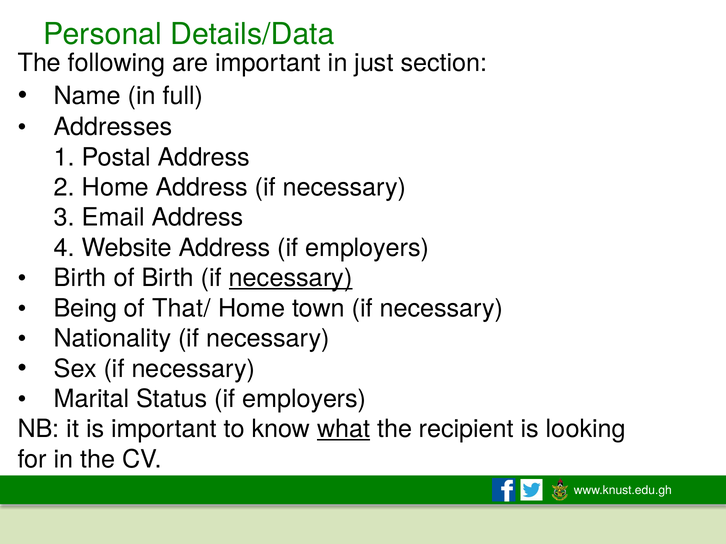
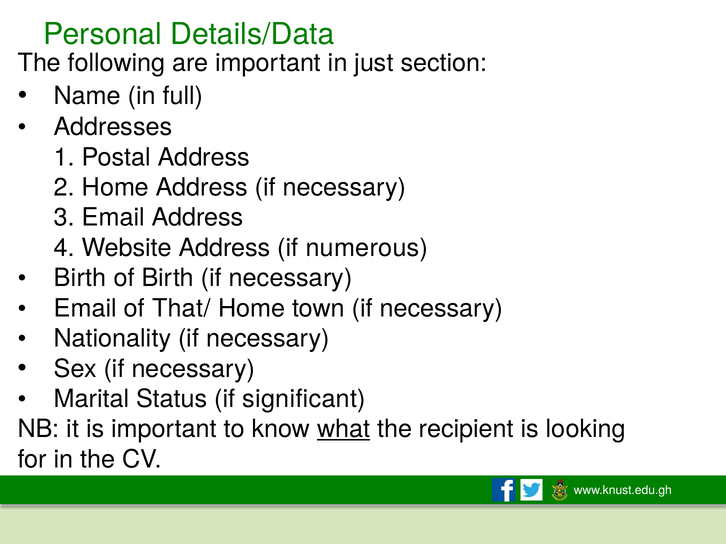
Address if employers: employers -> numerous (367, 248)
necessary underline: present -> none (291, 278)
Being: Being -> Email (85, 309)
Status if employers: employers -> significant (304, 399)
